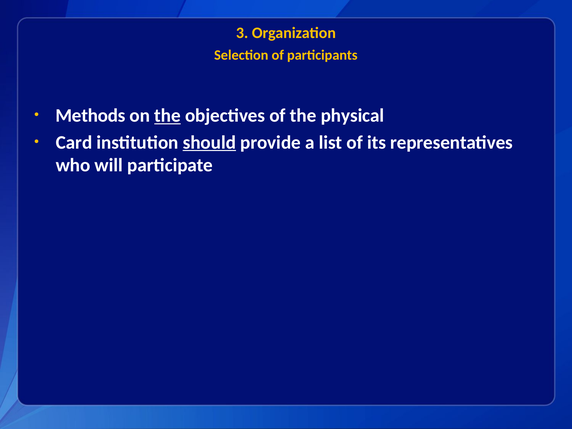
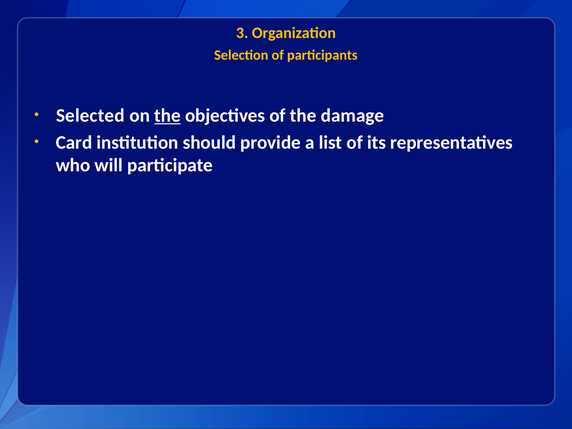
Methods: Methods -> Selected (90, 116)
physical: physical -> damage (352, 116)
should underline: present -> none (209, 142)
